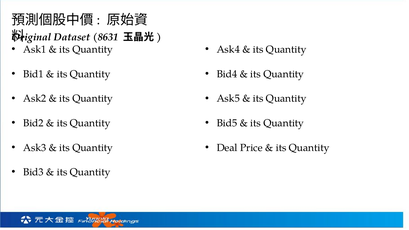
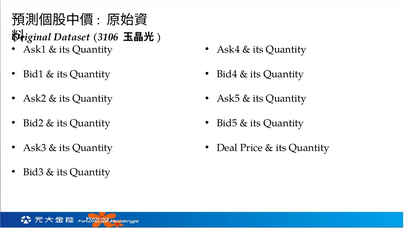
8631: 8631 -> 3106 (106, 37)
